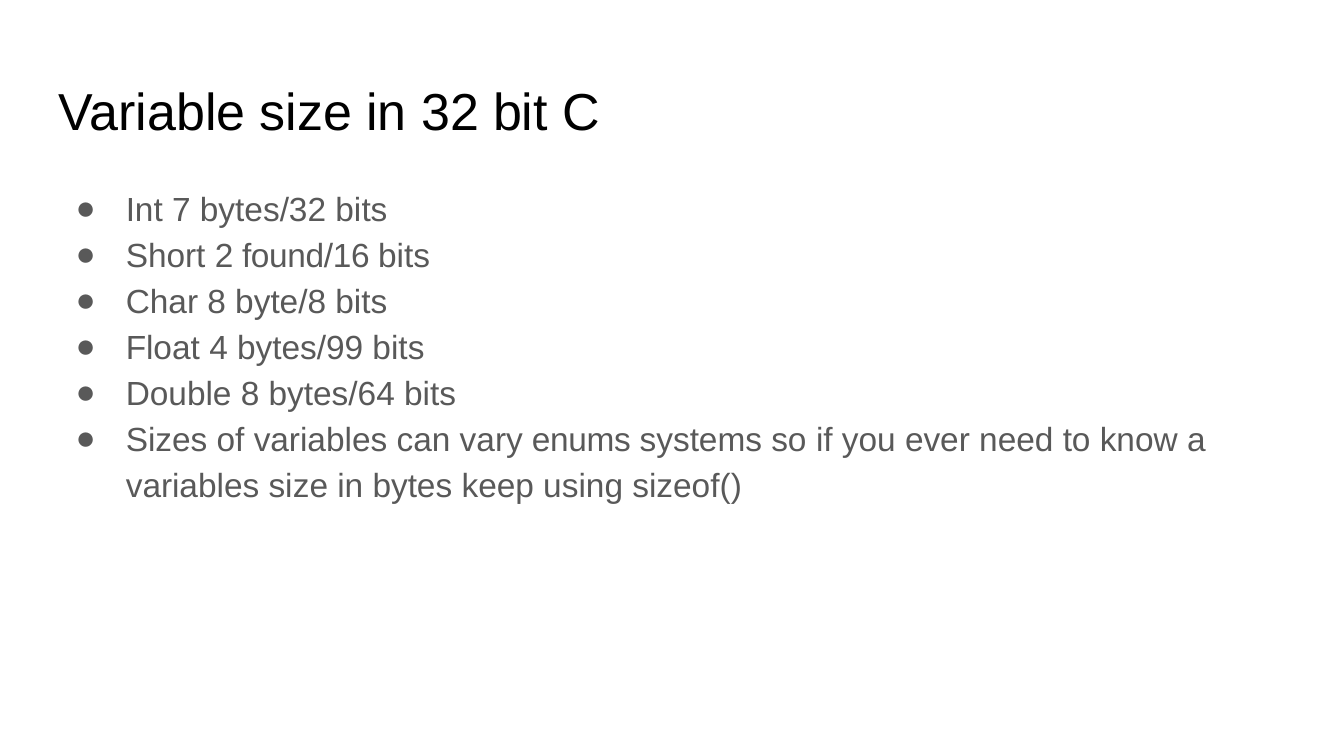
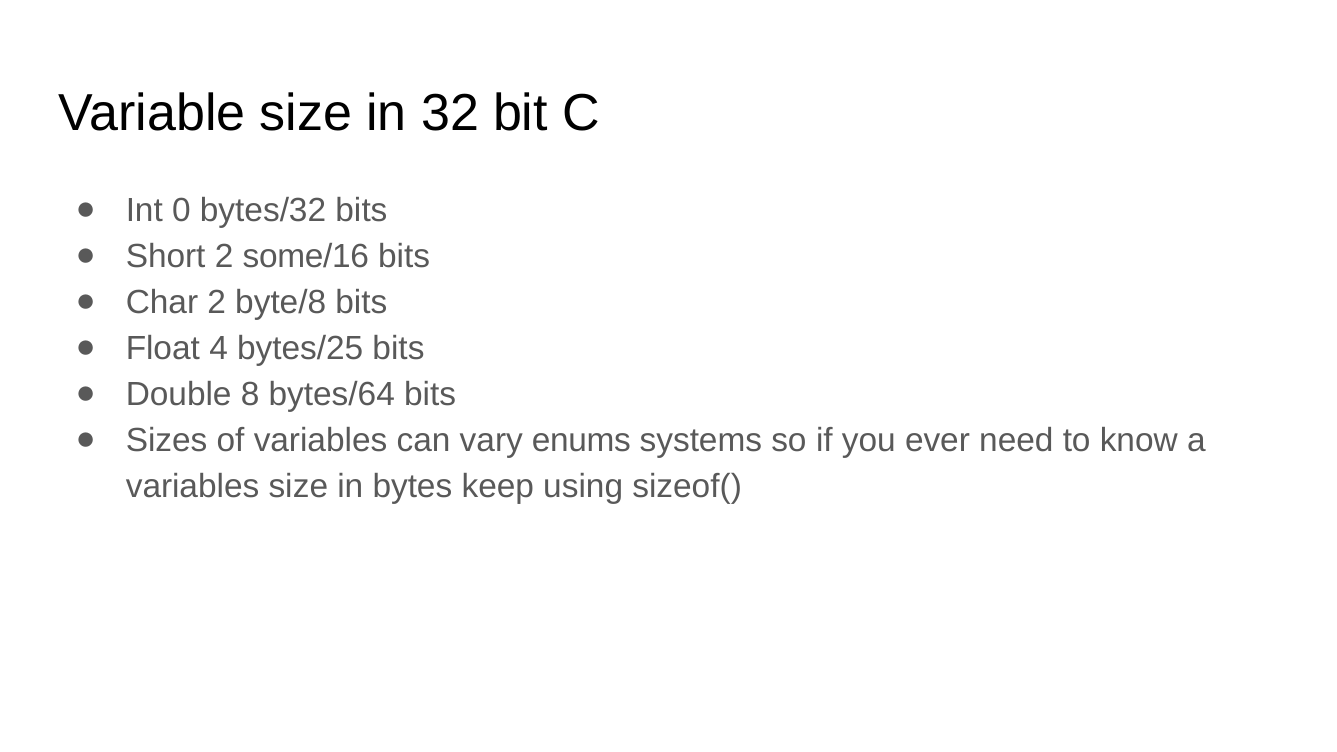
7: 7 -> 0 (181, 210)
found/16: found/16 -> some/16 (306, 256)
Char 8: 8 -> 2 (217, 302)
bytes/99: bytes/99 -> bytes/25 (300, 349)
